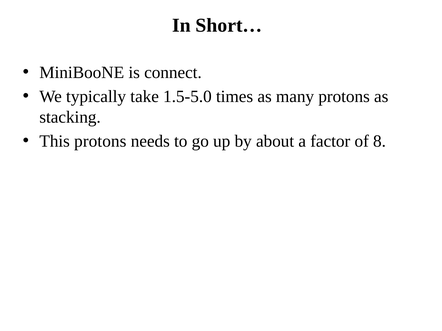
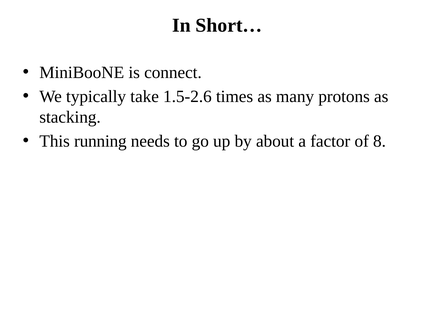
1.5-5.0: 1.5-5.0 -> 1.5-2.6 (187, 97)
This protons: protons -> running (100, 141)
